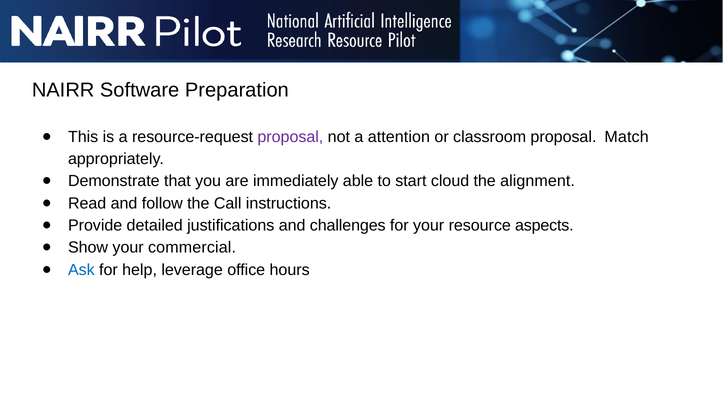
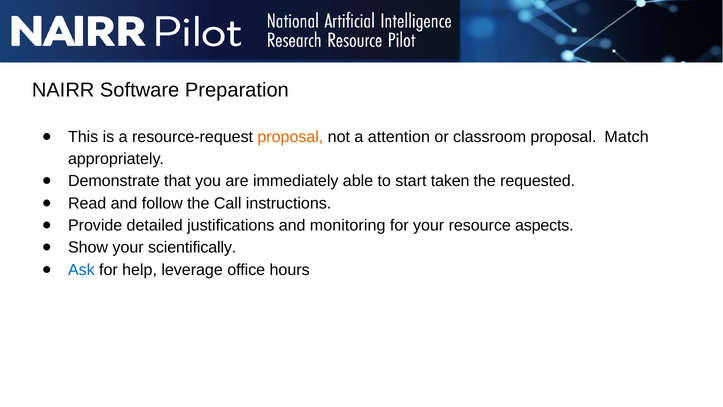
proposal colour: purple -> orange (290, 137)
cloud: cloud -> taken (450, 181)
alignment: alignment -> requested (538, 181)
challenges: challenges -> monitoring (348, 225)
commercial: commercial -> scientifically (192, 247)
